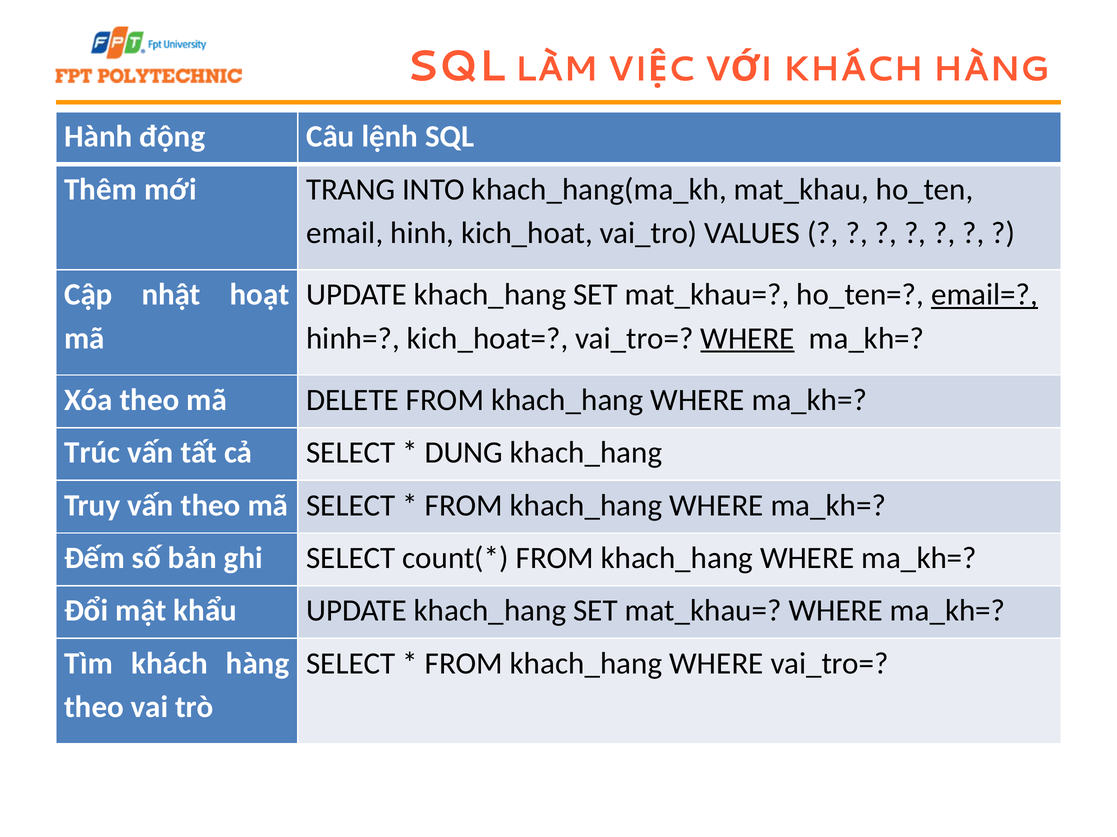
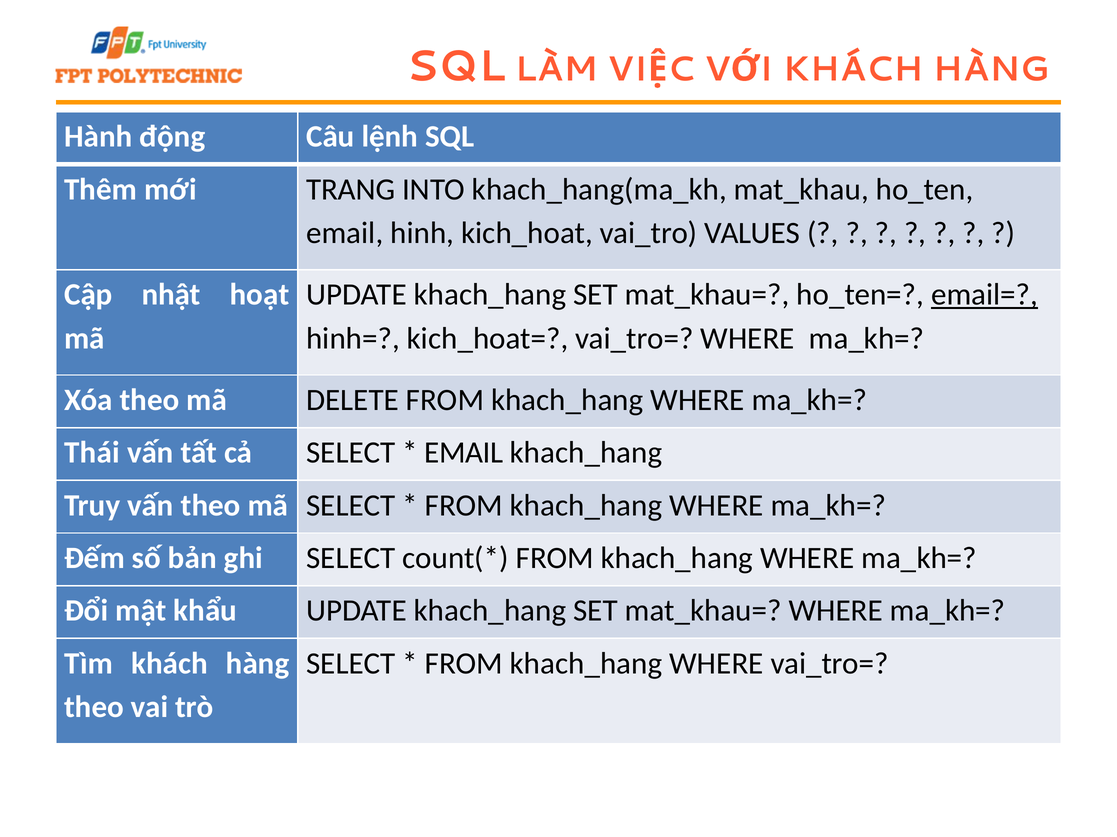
WHERE underline: present -> none (748, 339)
Trúc: Trúc -> Thái (92, 453)
DUNG: DUNG -> EMAIL (464, 453)
